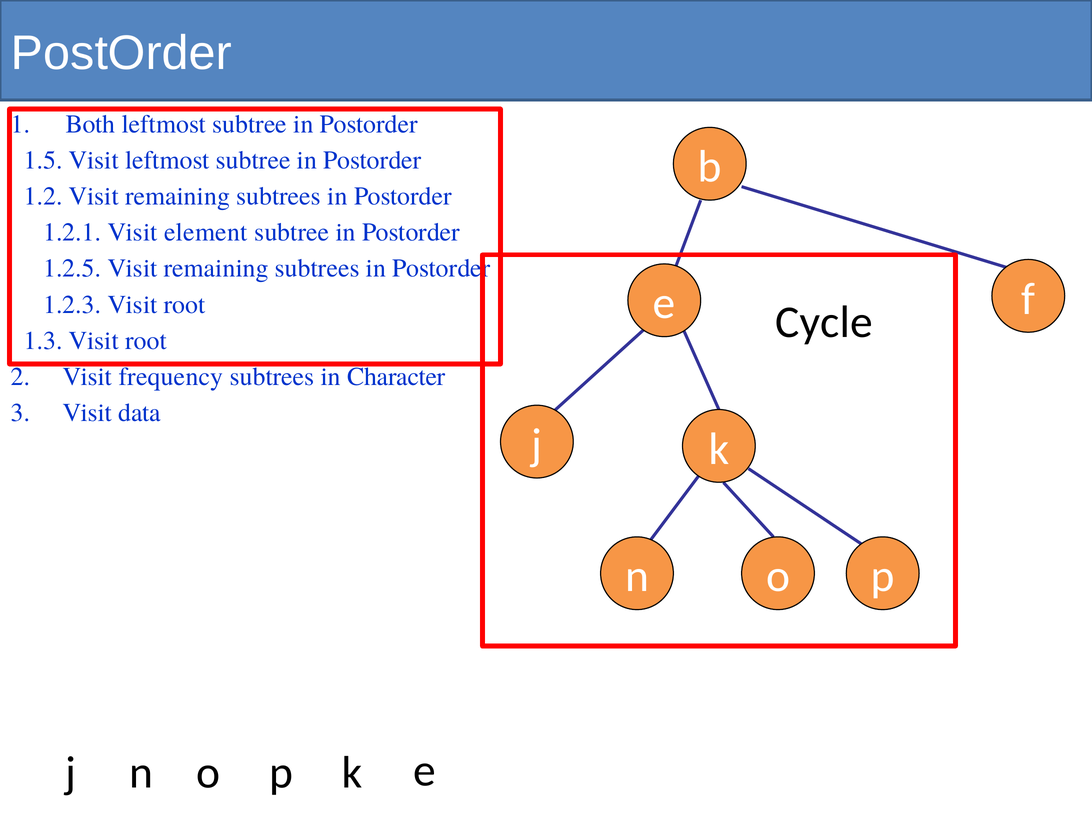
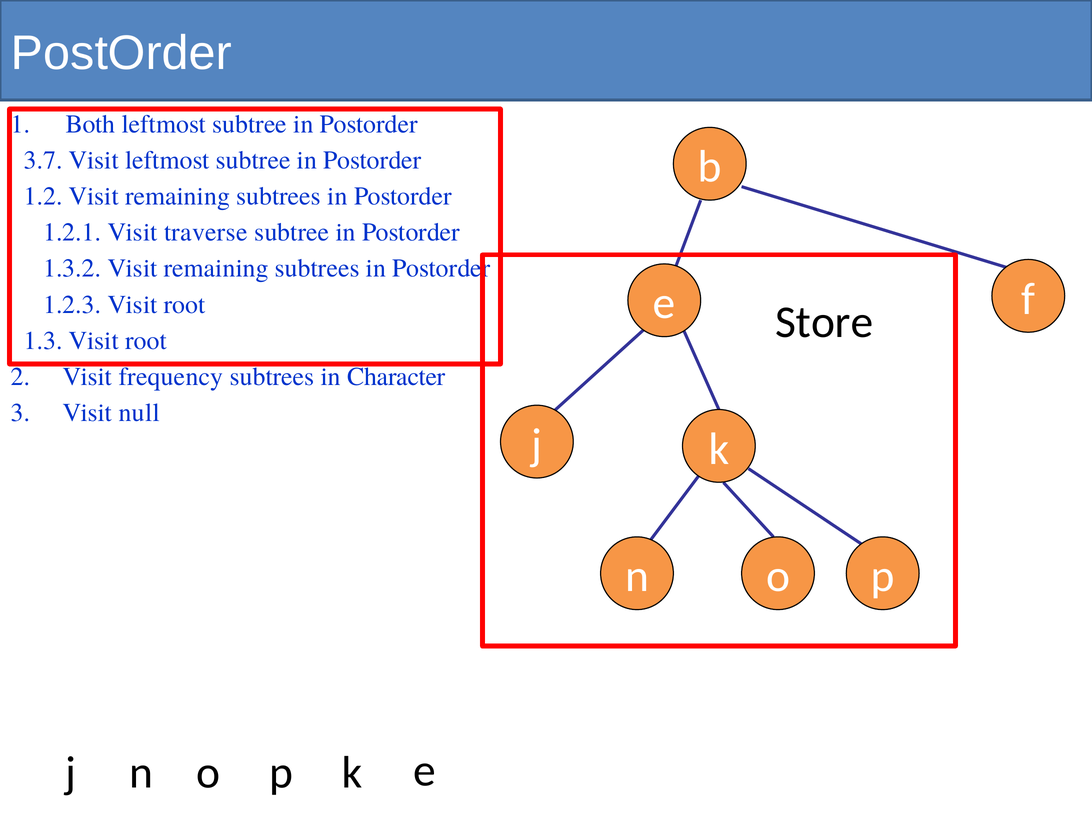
1.5: 1.5 -> 3.7 (43, 160)
element: element -> traverse (206, 232)
1.2.5: 1.2.5 -> 1.3.2 (72, 268)
Cycle: Cycle -> Store (824, 322)
data: data -> null (139, 413)
